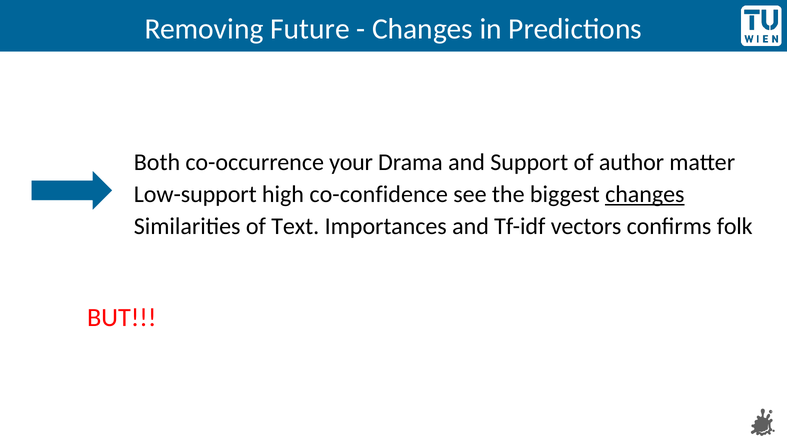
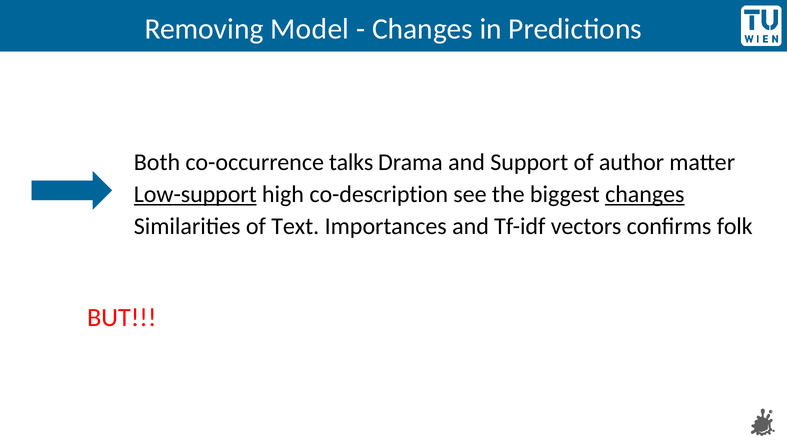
Future: Future -> Model (310, 29)
your: your -> talks (351, 162)
Low-support underline: none -> present (195, 194)
co-confidence: co-confidence -> co-description (379, 194)
